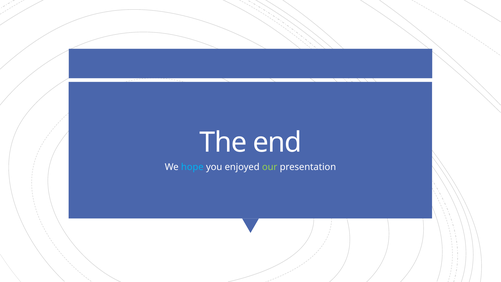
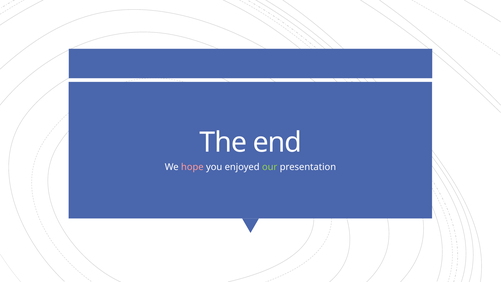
hope colour: light blue -> pink (192, 167)
